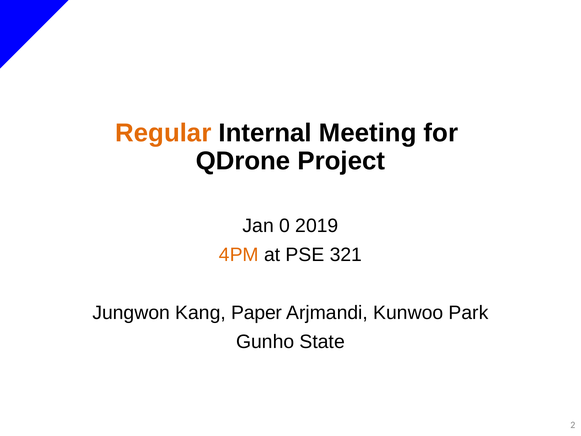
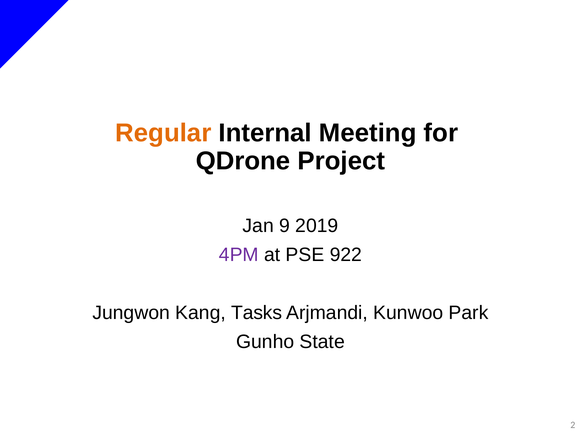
0: 0 -> 9 (285, 226)
4PM colour: orange -> purple (239, 255)
321: 321 -> 922 (346, 255)
Paper: Paper -> Tasks (257, 312)
